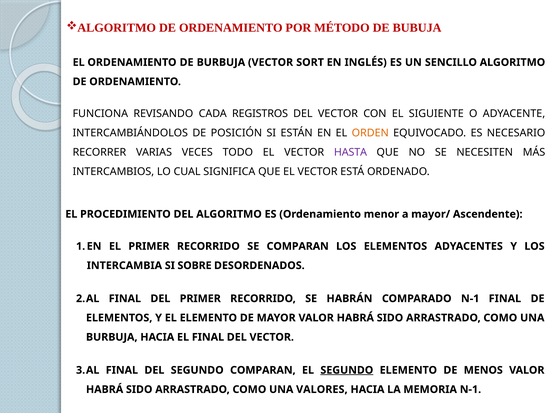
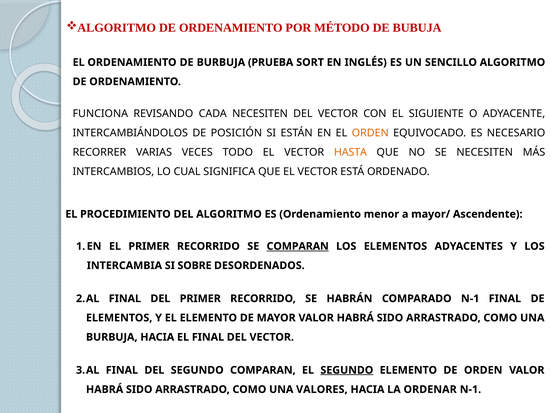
BURBUJA VECTOR: VECTOR -> PRUEBA (271, 62)
CADA REGISTROS: REGISTROS -> NECESITEN (260, 114)
HASTA colour: purple -> orange (350, 152)
COMPARAN underline: none -> present (298, 246)
DE MENOS: MENOS -> ORDEN (483, 370)
MEMORIA: MEMORIA -> ORDENAR (430, 390)
